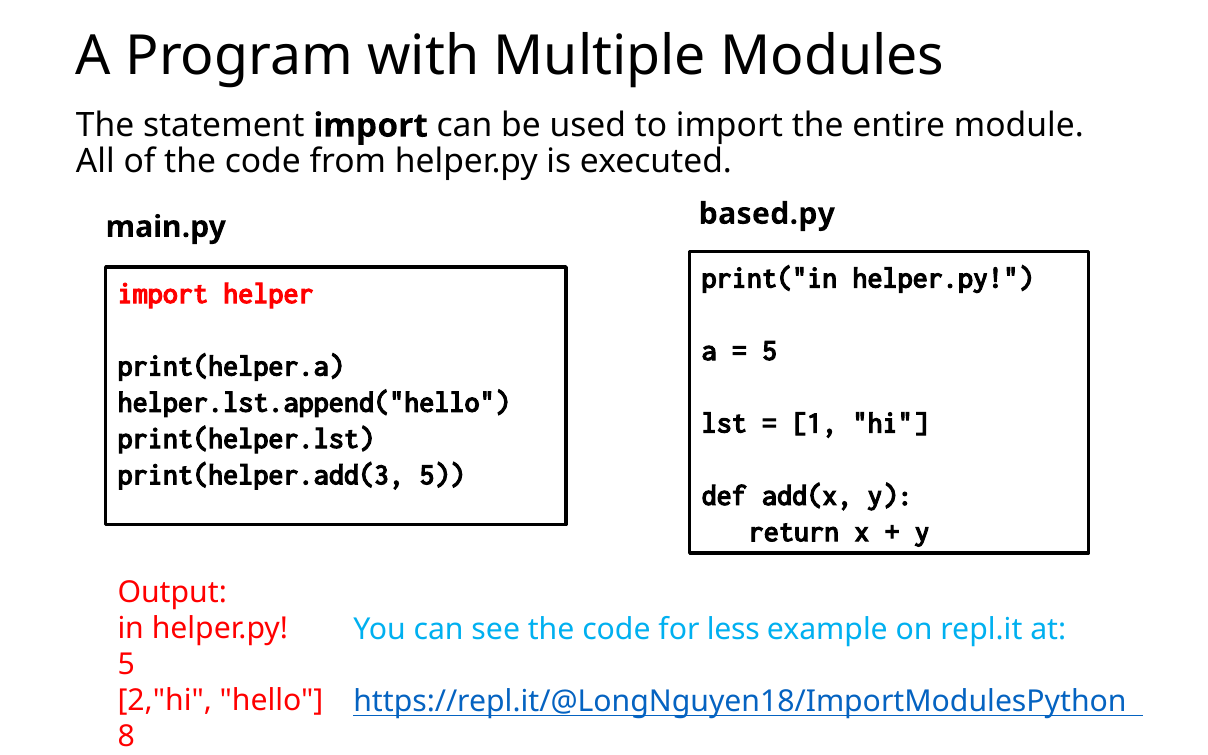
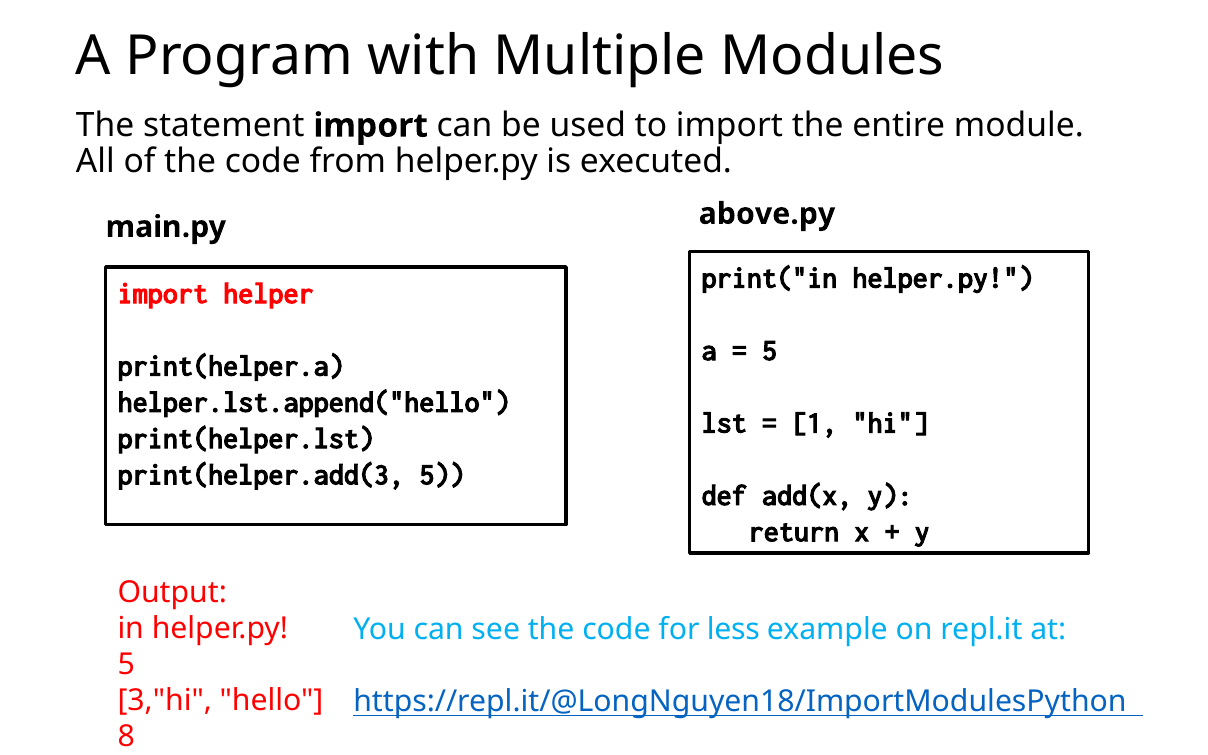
based.py: based.py -> above.py (767, 214)
2,"hi: 2,"hi -> 3,"hi (165, 701)
